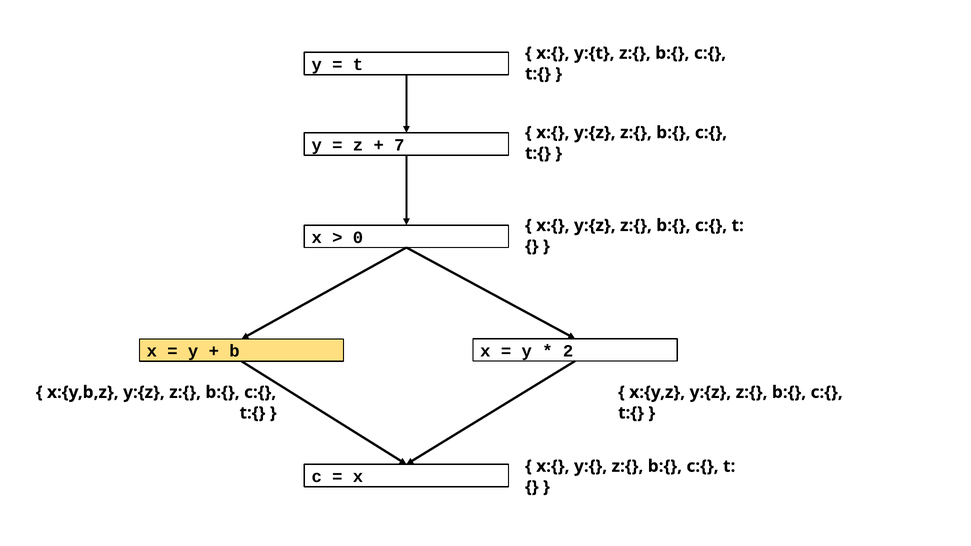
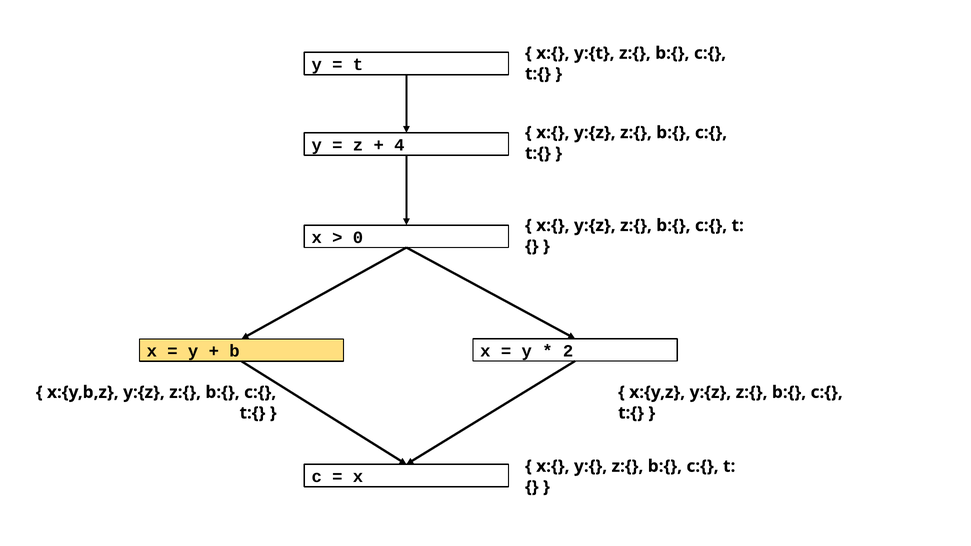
7: 7 -> 4 (399, 145)
